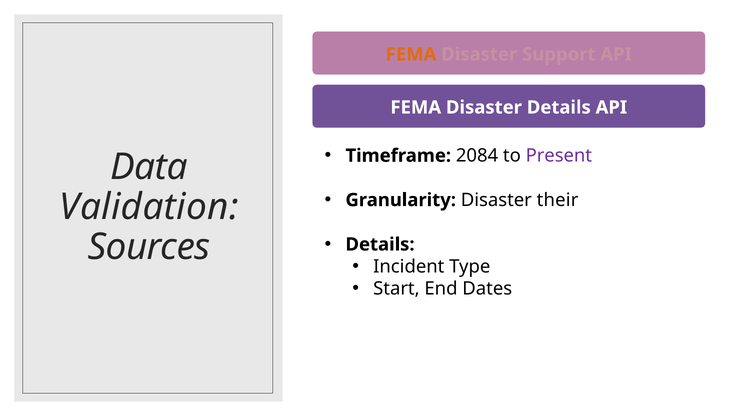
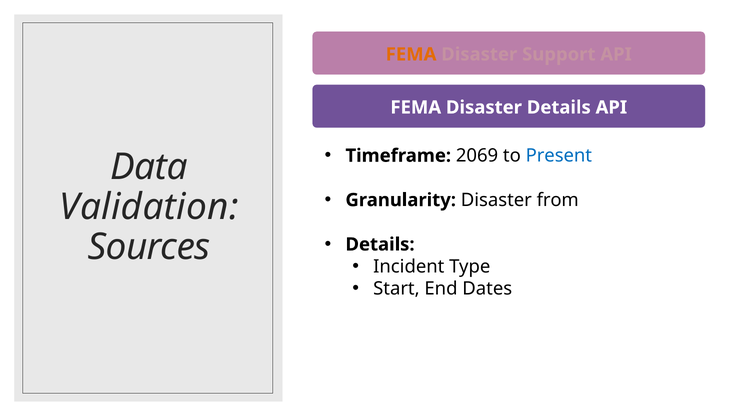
2084: 2084 -> 2069 (477, 156)
Present colour: purple -> blue (559, 156)
their: their -> from (558, 200)
